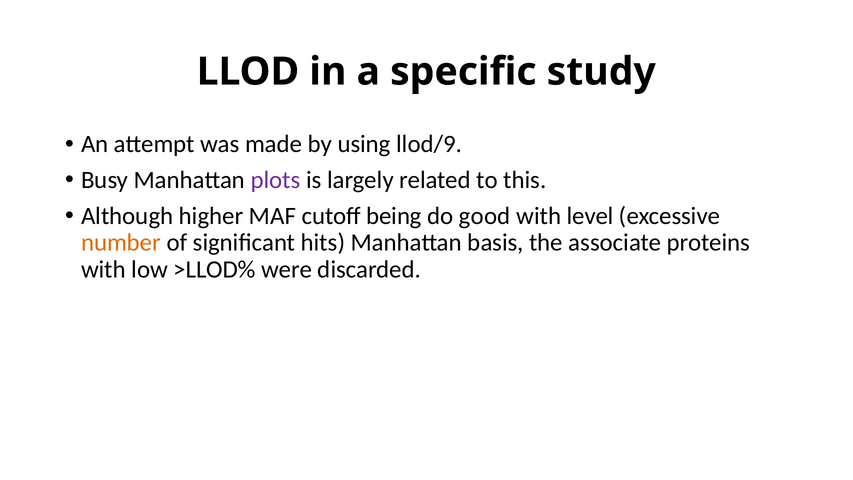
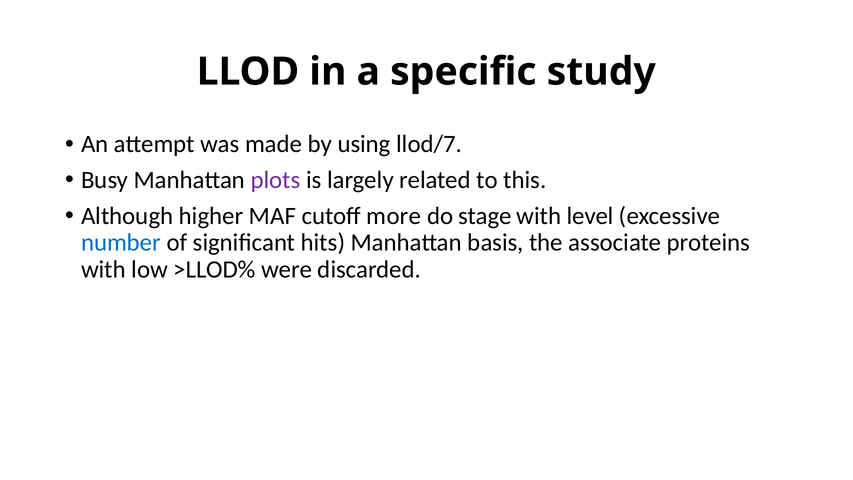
llod/9: llod/9 -> llod/7 (429, 144)
being: being -> more (394, 216)
good: good -> stage (485, 216)
number colour: orange -> blue (121, 243)
